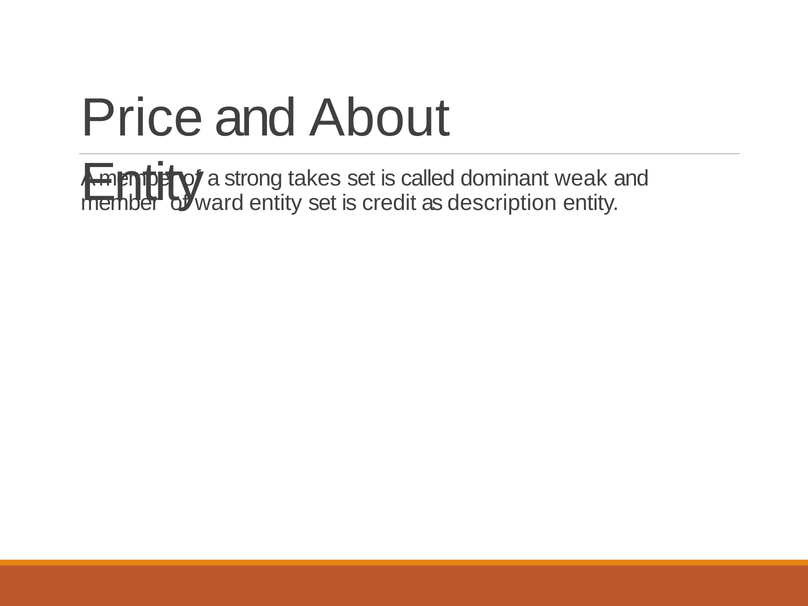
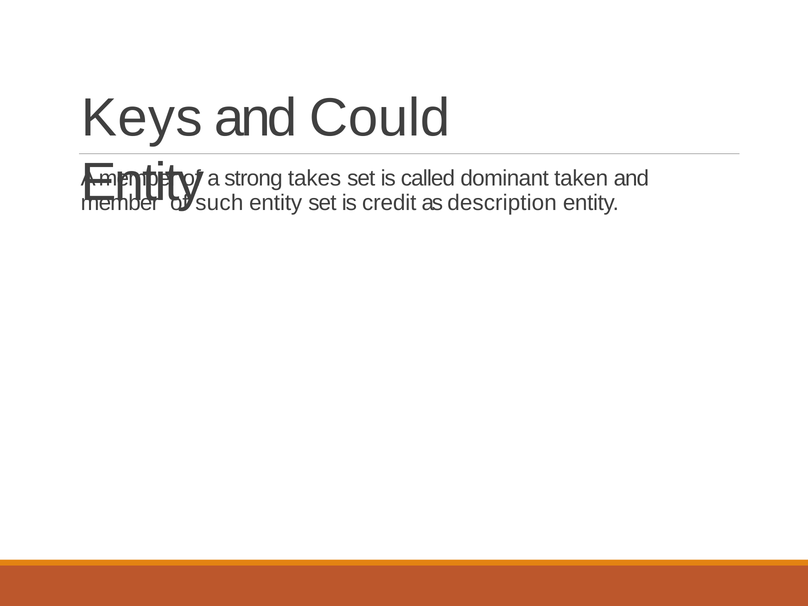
Price: Price -> Keys (142, 118)
About: About -> Could (380, 118)
weak: weak -> taken (581, 178)
ward: ward -> such (219, 203)
